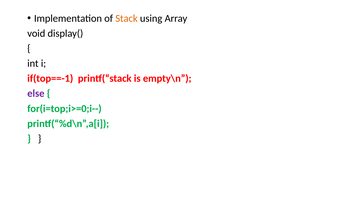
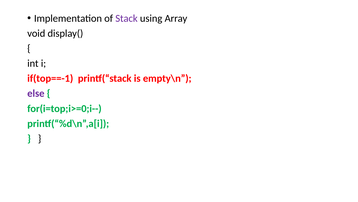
Stack colour: orange -> purple (126, 18)
